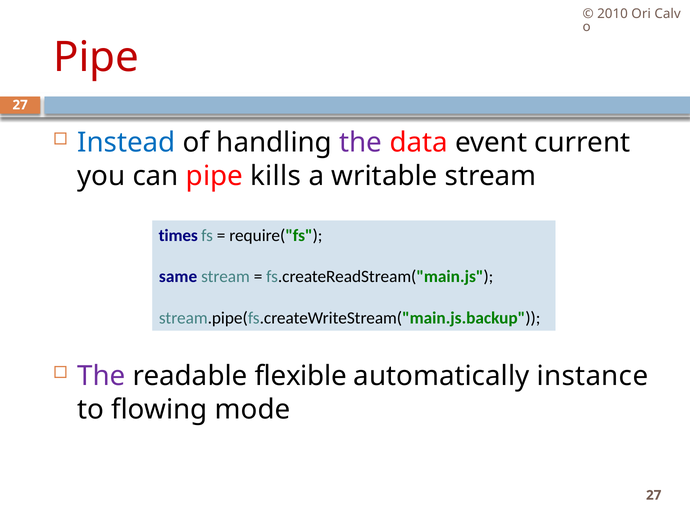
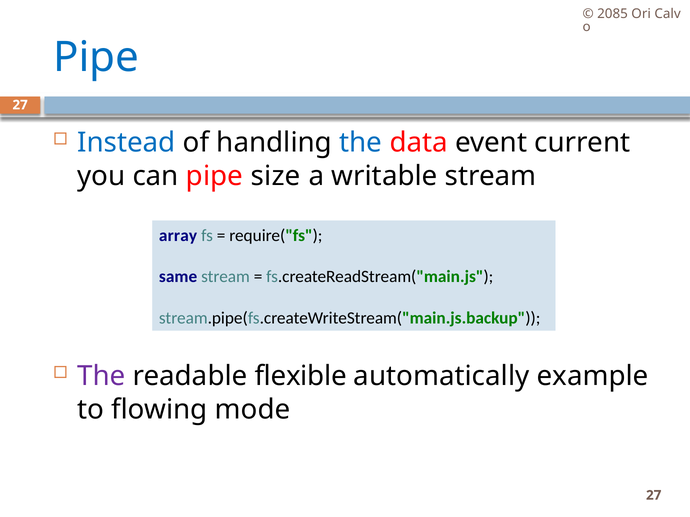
2010: 2010 -> 2085 (613, 14)
Pipe colour: red -> blue (96, 58)
the colour: purple -> blue (361, 143)
kills: kills -> size (276, 176)
times: times -> array (178, 236)
instance: instance -> example (593, 377)
